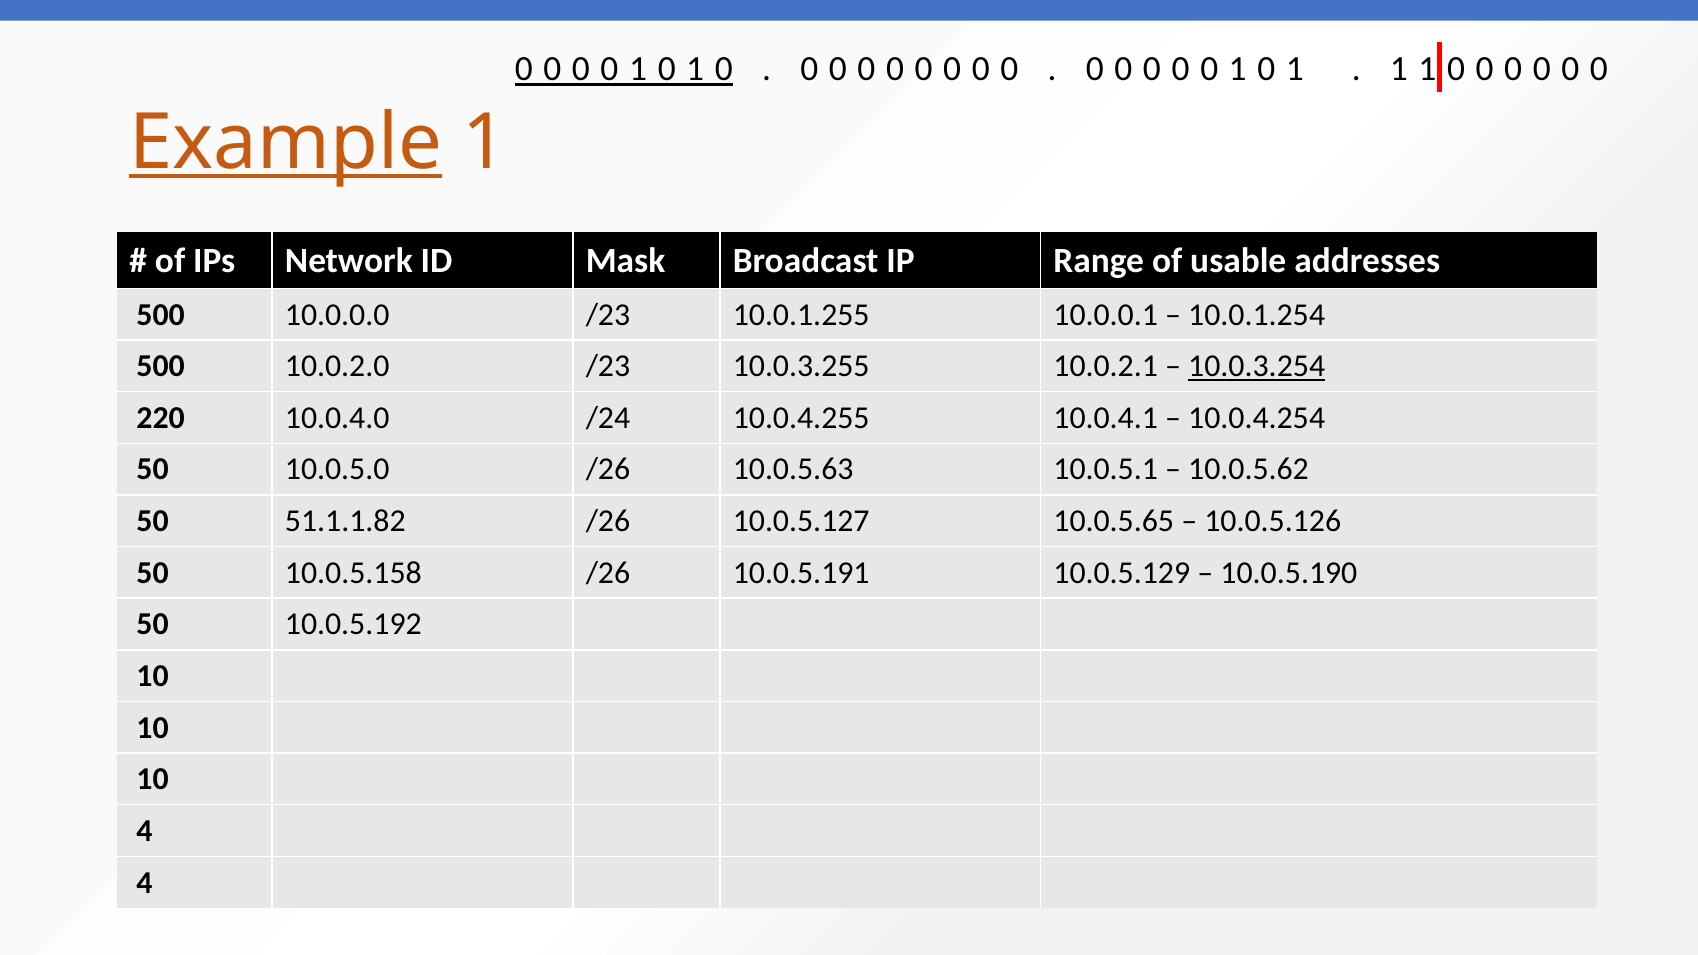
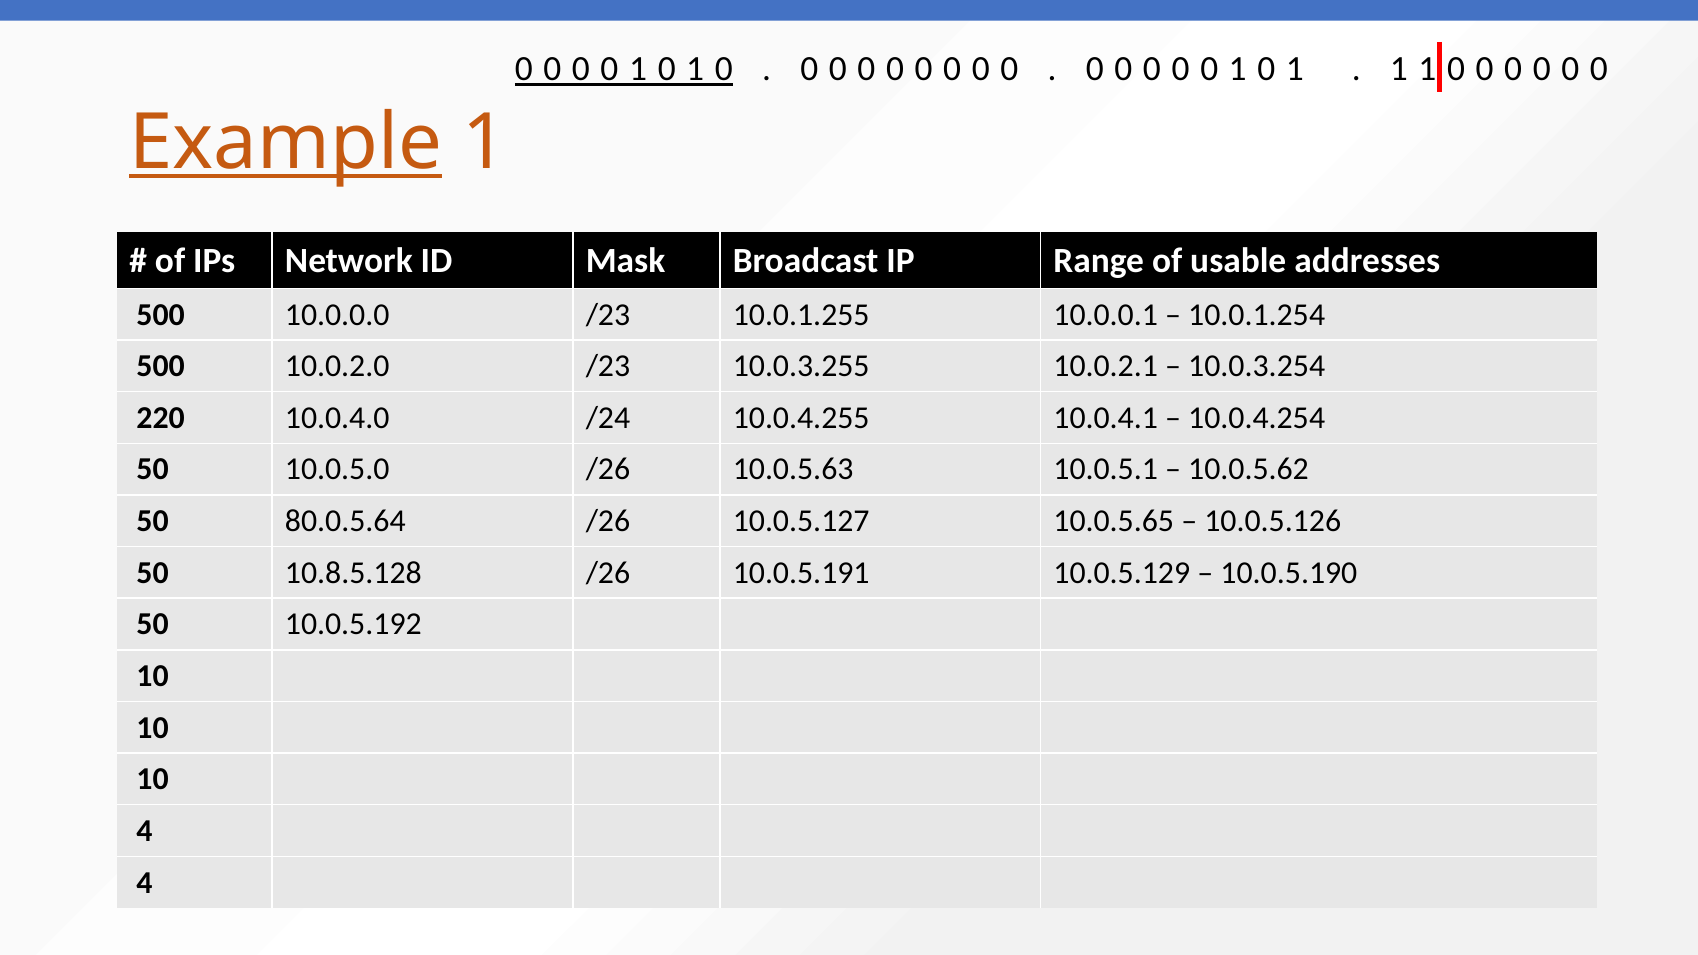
10.0.3.254 underline: present -> none (1257, 366)
51.1.1.82: 51.1.1.82 -> 80.0.5.64 (345, 521)
10.0.5.158: 10.0.5.158 -> 10.8.5.128 (353, 573)
